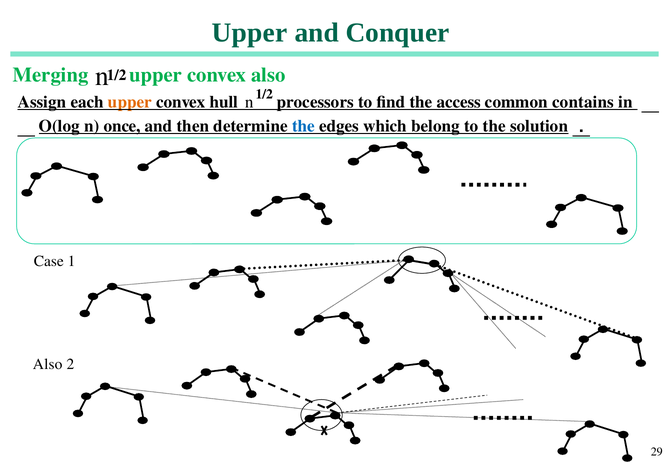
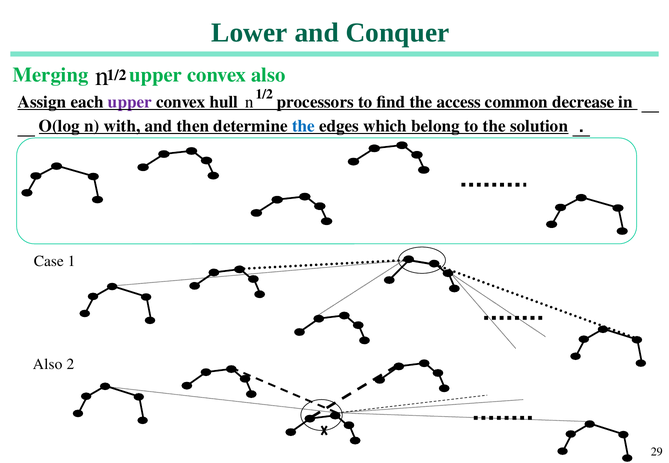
Upper: Upper -> Lower (250, 33)
upper colour: orange -> purple (130, 102)
contains: contains -> decrease (583, 102)
once: once -> with (122, 126)
